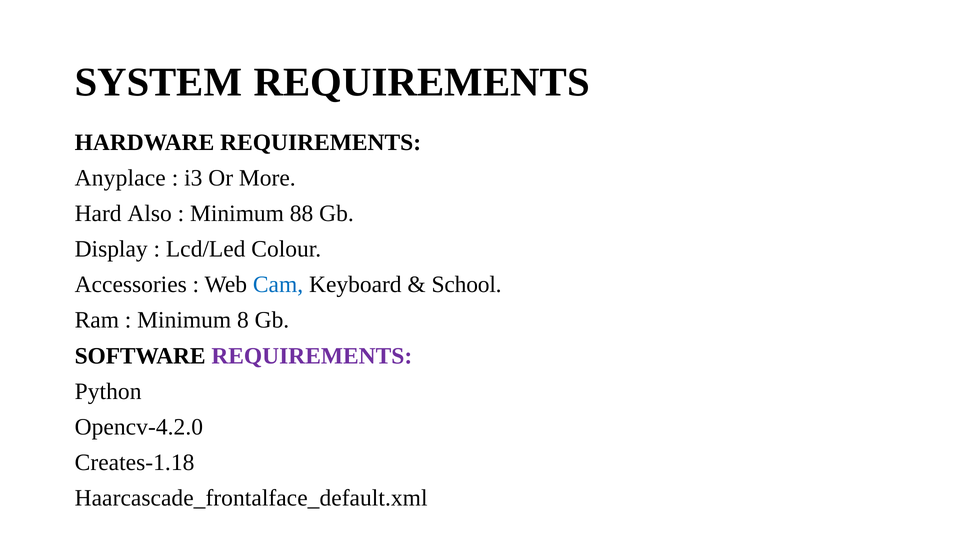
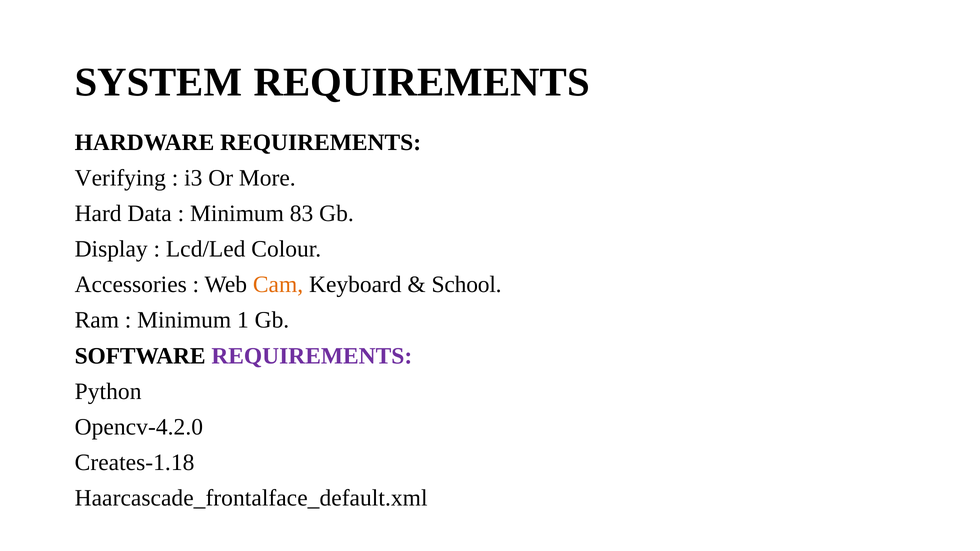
Anyplace: Anyplace -> Verifying (120, 178)
Also: Also -> Data (150, 214)
88: 88 -> 83 (302, 214)
Cam colour: blue -> orange (278, 285)
8: 8 -> 1 (243, 320)
